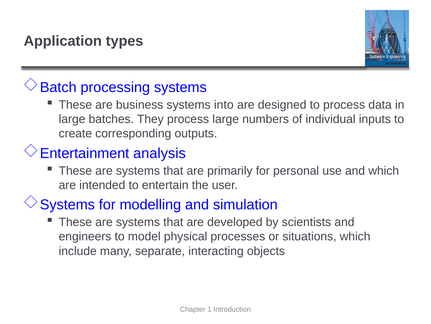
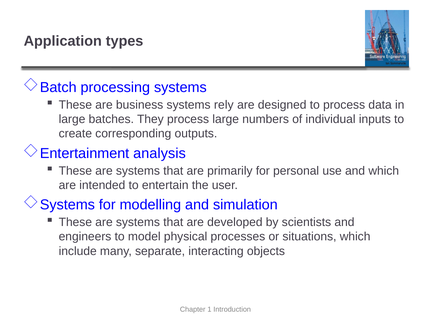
into: into -> rely (224, 105)
